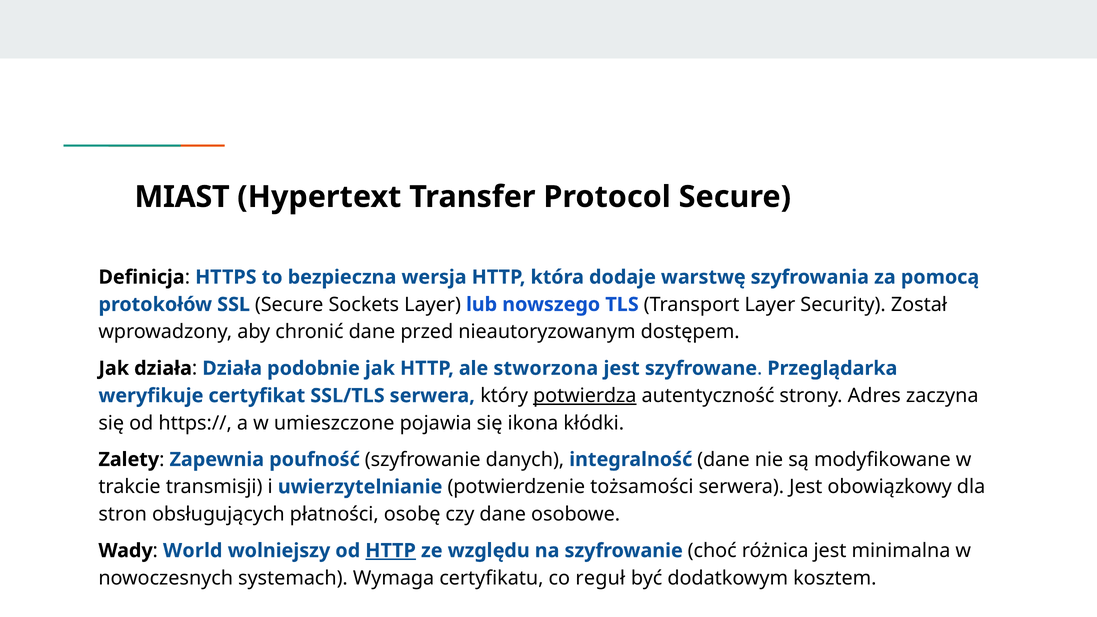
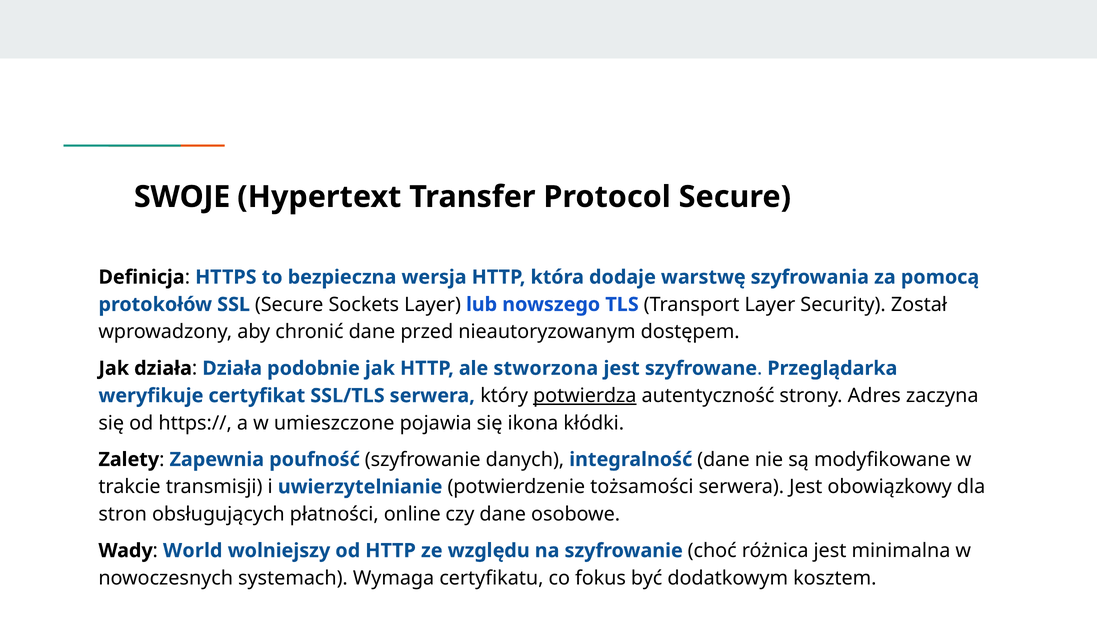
MIAST: MIAST -> SWOJE (182, 197)
osobę: osobę -> online (412, 514)
HTTP underline: present -> none (391, 551)
reguł: reguł -> fokus (601, 578)
